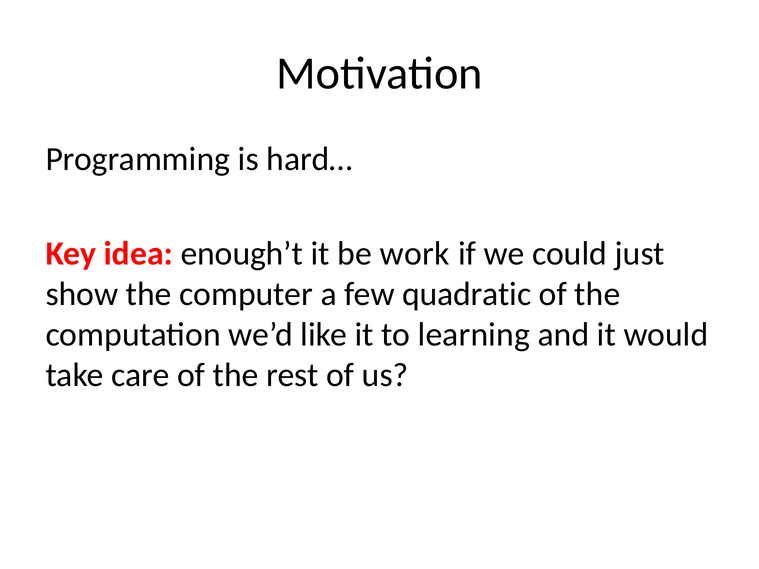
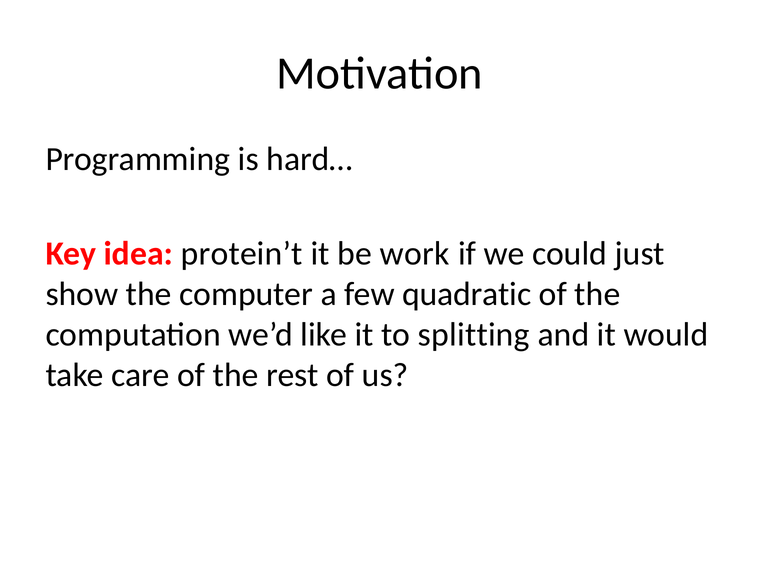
enough’t: enough’t -> protein’t (242, 254)
learning: learning -> splitting (474, 335)
